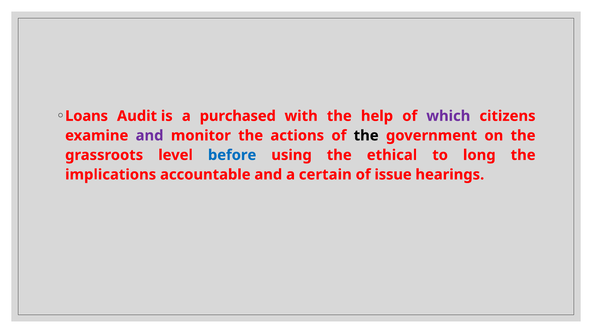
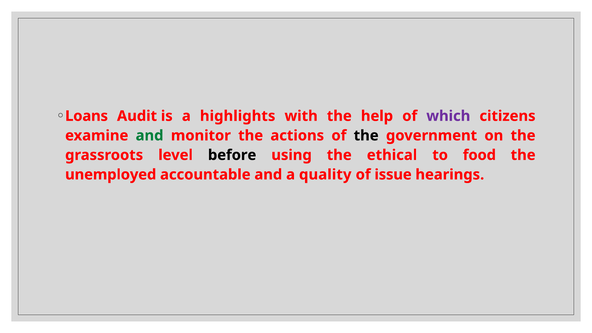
purchased: purchased -> highlights (238, 116)
and colour: purple -> green (150, 136)
before colour: blue -> black (232, 155)
long: long -> food (479, 155)
implications: implications -> unemployed (111, 175)
certain: certain -> quality (325, 175)
